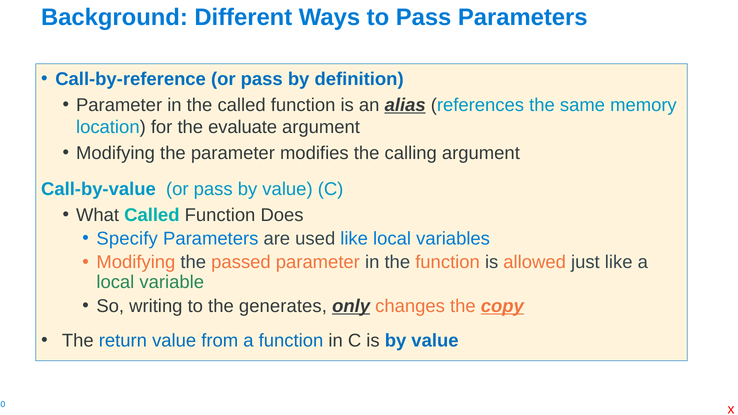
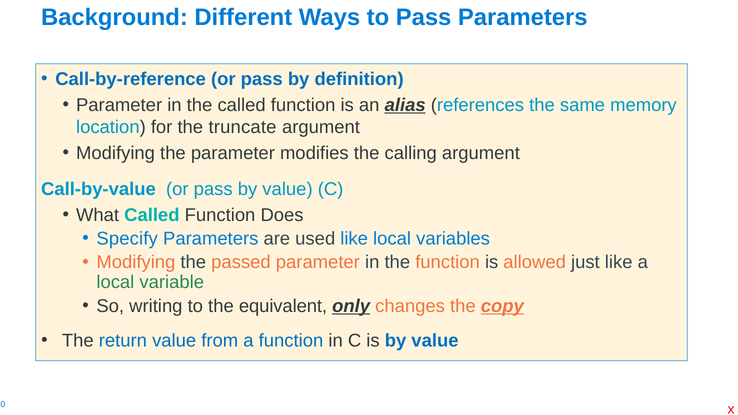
evaluate: evaluate -> truncate (243, 127)
generates: generates -> equivalent (283, 306)
